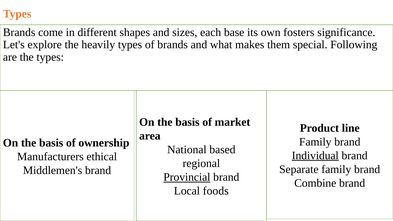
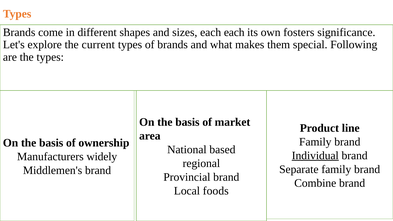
each base: base -> each (234, 32)
heavily: heavily -> current (98, 45)
ethical: ethical -> widely (102, 157)
Provincial underline: present -> none (187, 177)
